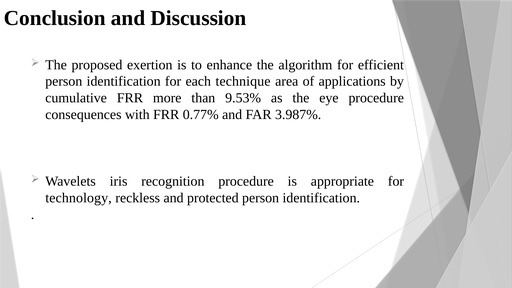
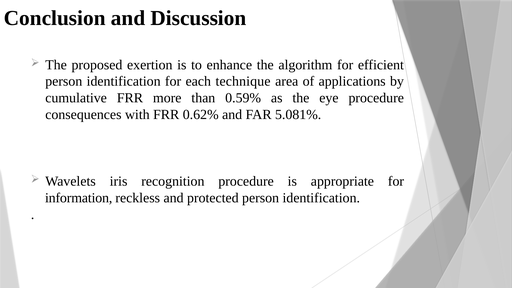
9.53%: 9.53% -> 0.59% (243, 98)
0.77%: 0.77% -> 0.62% (201, 115)
3.987%: 3.987% -> 5.081% (298, 115)
technology: technology -> information (79, 198)
